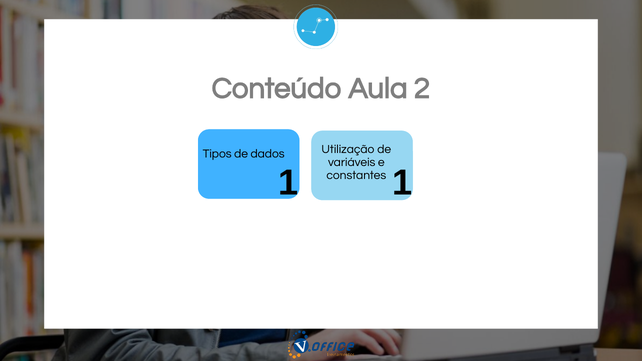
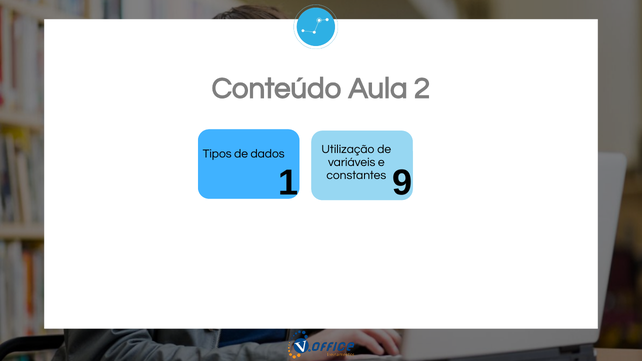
1 1: 1 -> 9 (402, 183)
